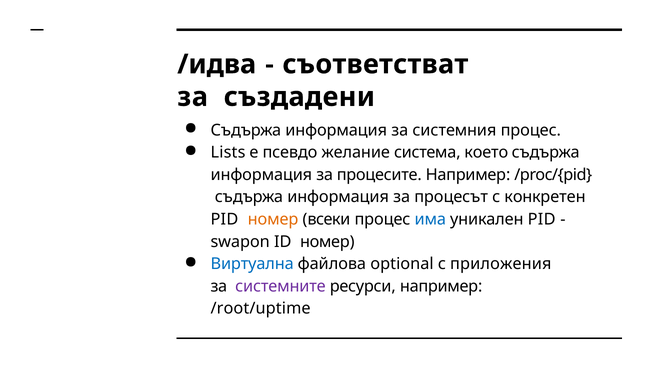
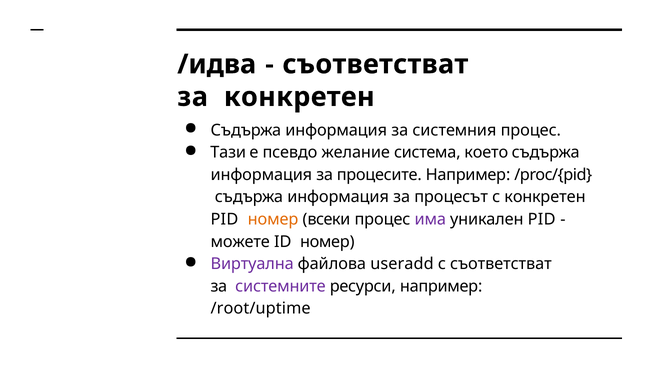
за създадени: създадени -> конкретен (299, 97)
Lists: Lists -> Тази (228, 152)
има colour: blue -> purple (430, 219)
swapon: swapon -> можете (240, 242)
Виртуална colour: blue -> purple (252, 264)
optional: optional -> useradd (402, 264)
с приложения: приложения -> съответстват (501, 264)
